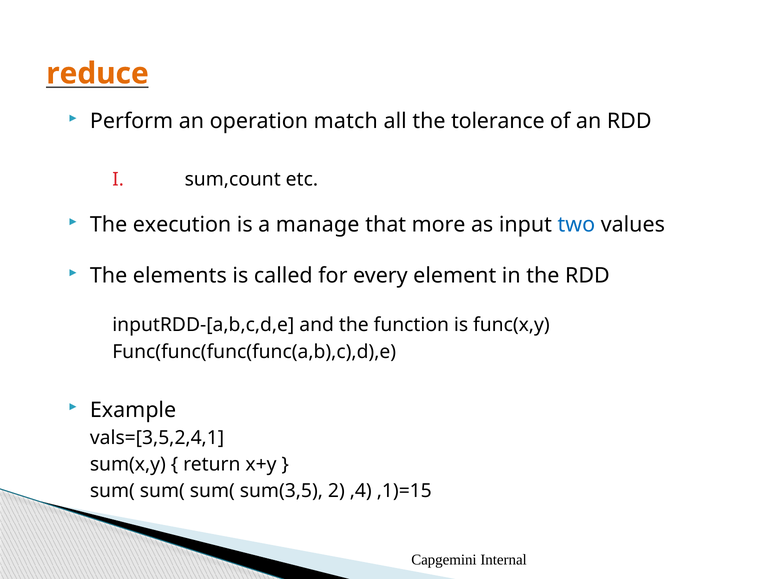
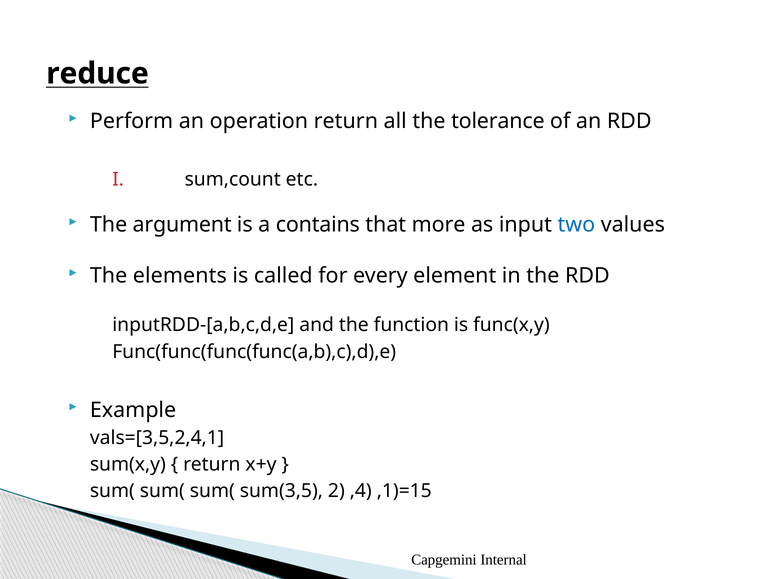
reduce colour: orange -> black (97, 74)
operation match: match -> return (346, 121)
execution: execution -> argument (182, 225)
manage: manage -> contains (318, 225)
